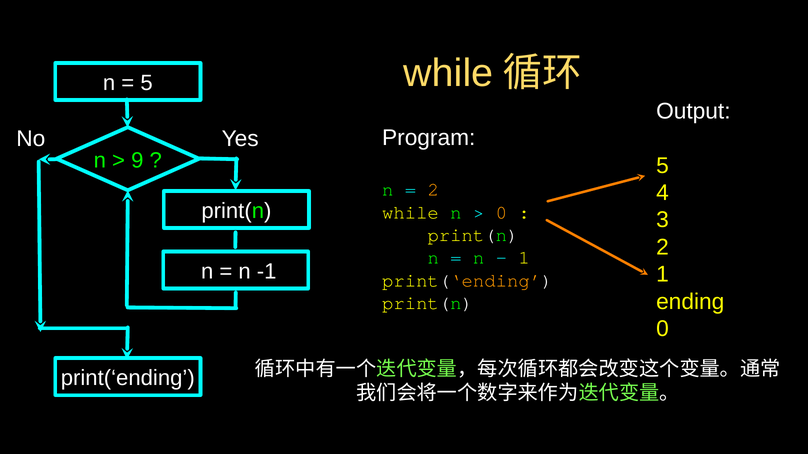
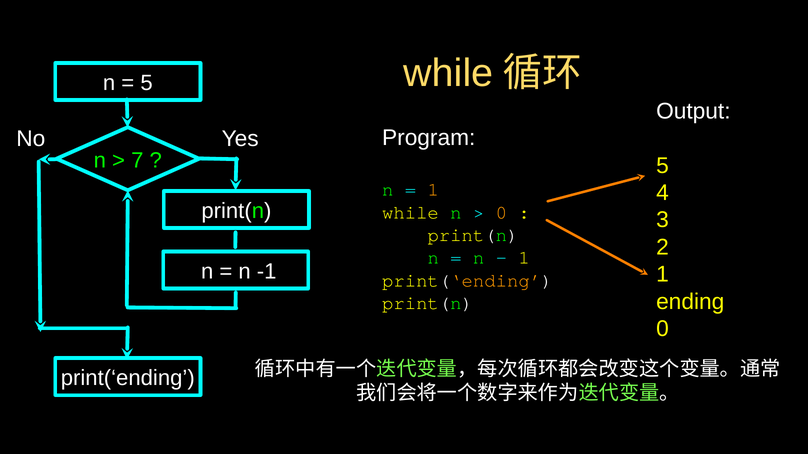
9: 9 -> 7 (137, 160)
2: 2 -> 1 (433, 190)
